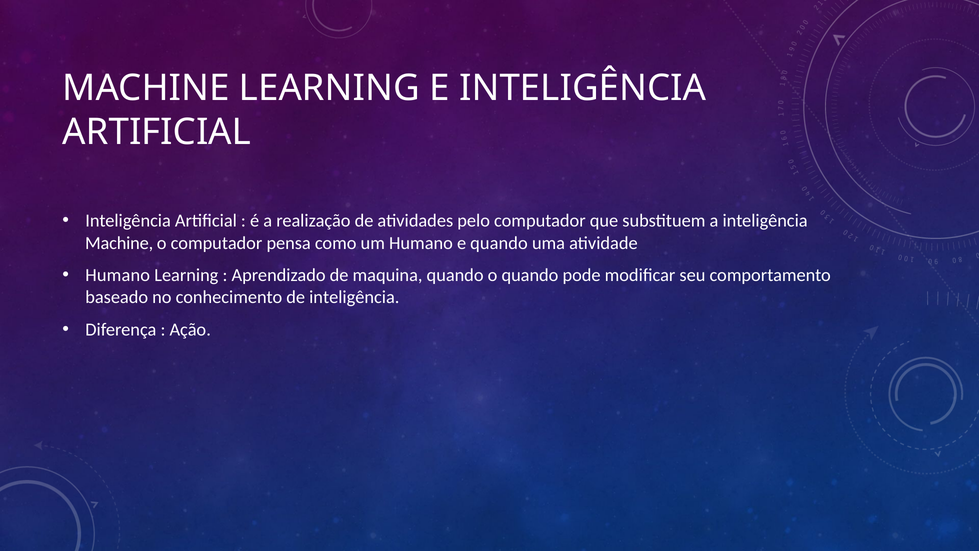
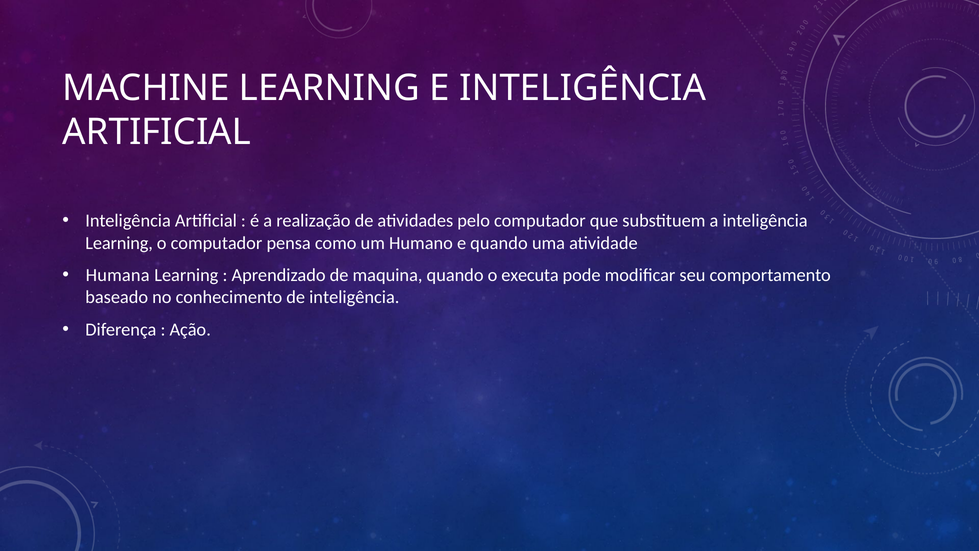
Machine: Machine -> Learning (119, 243)
Humano: Humano -> Humana (118, 275)
o quando: quando -> executa (530, 275)
